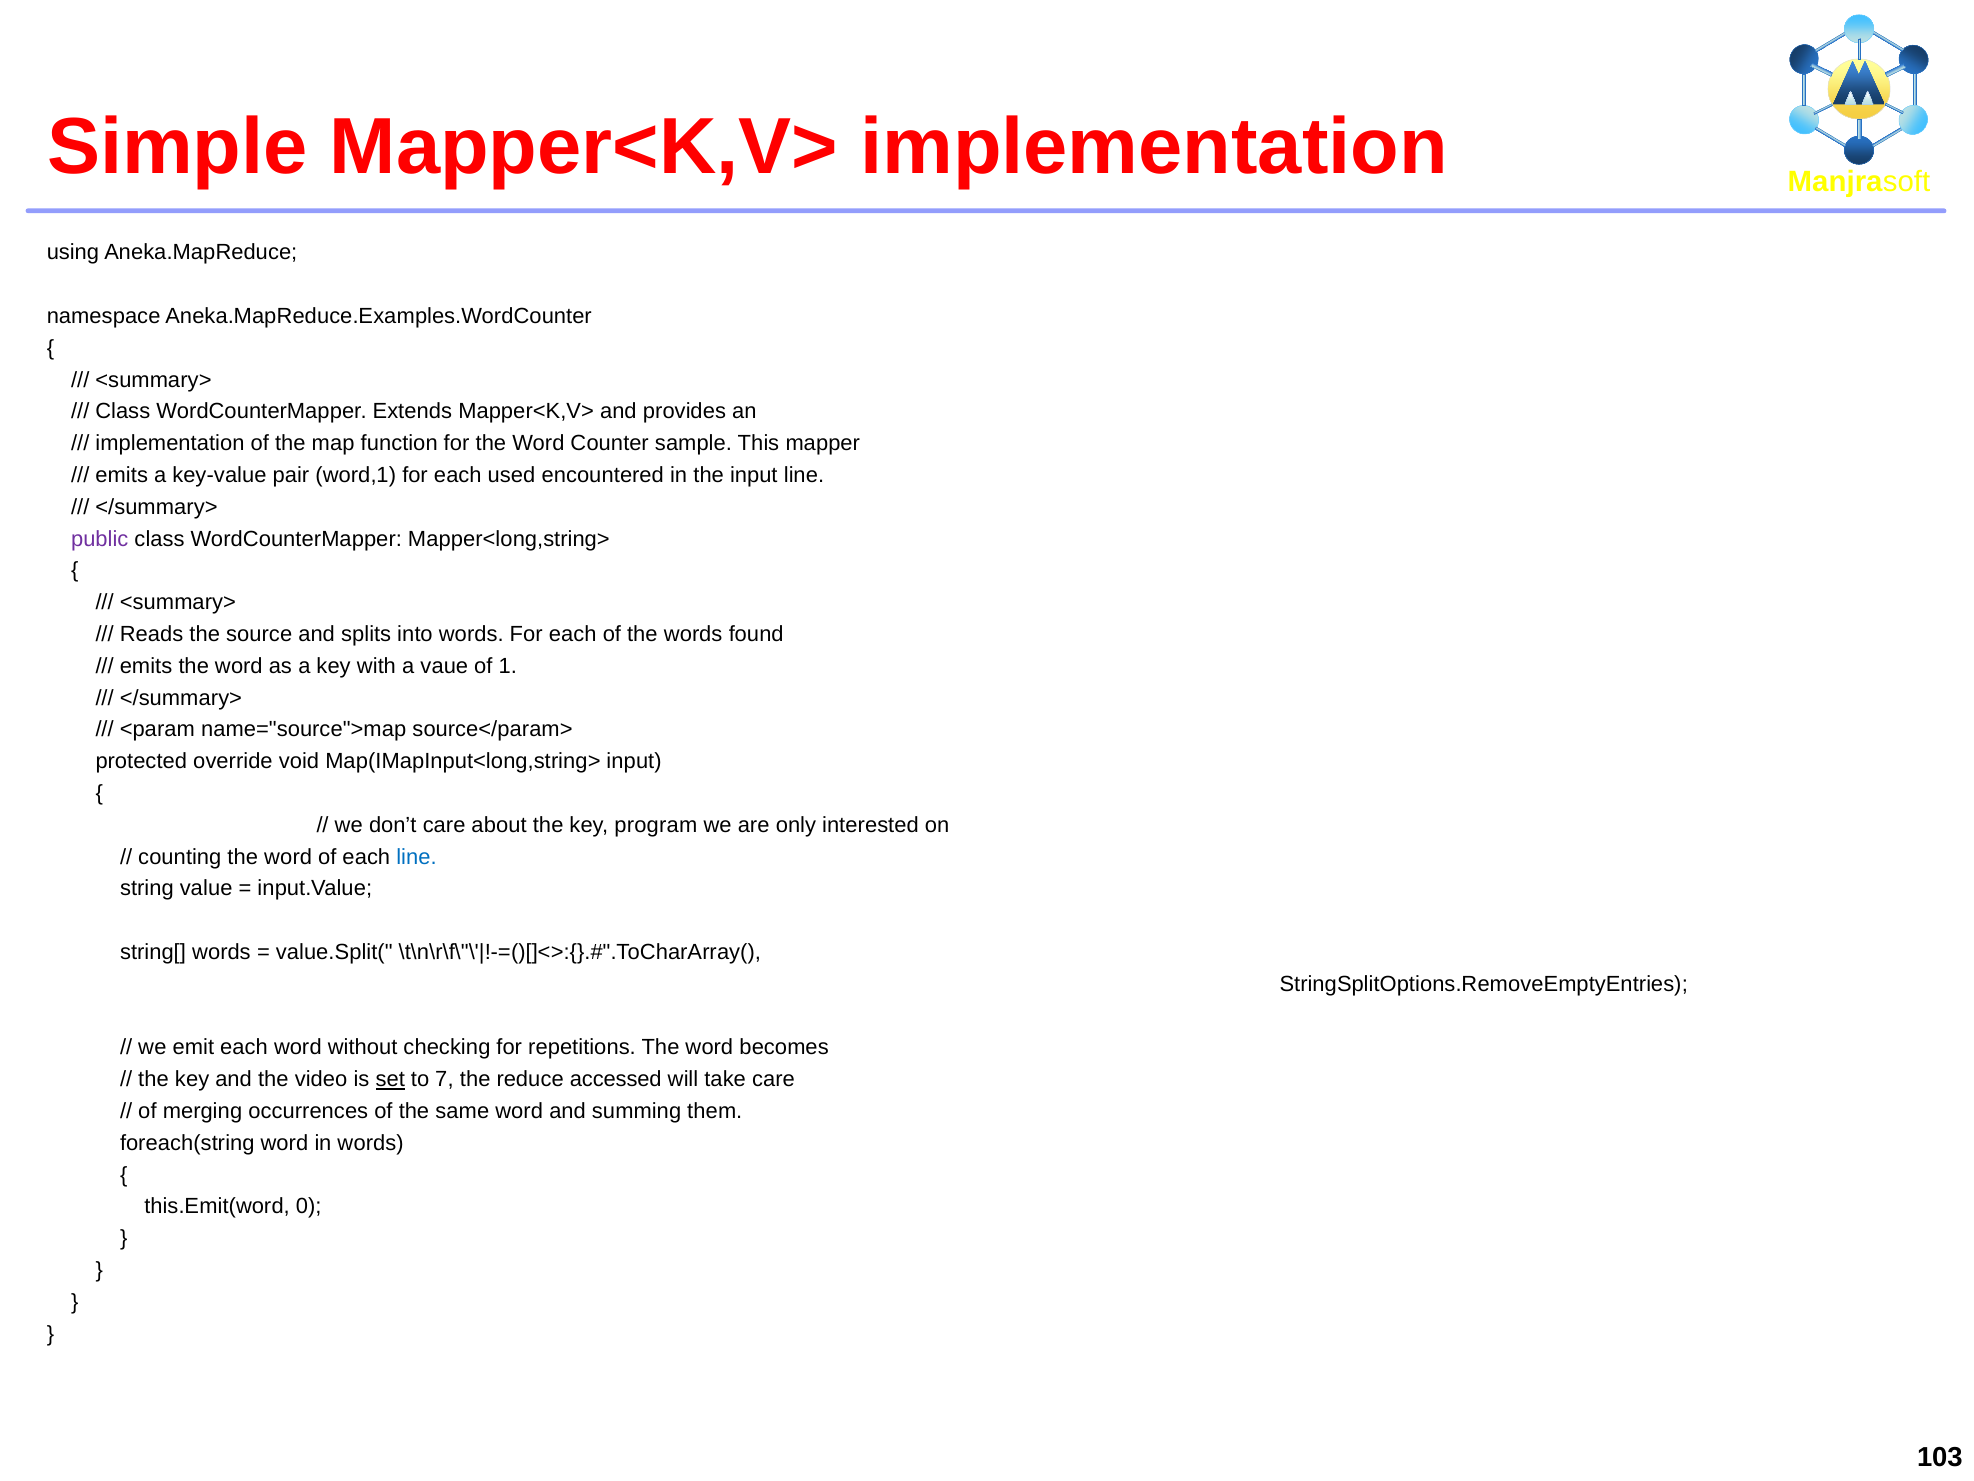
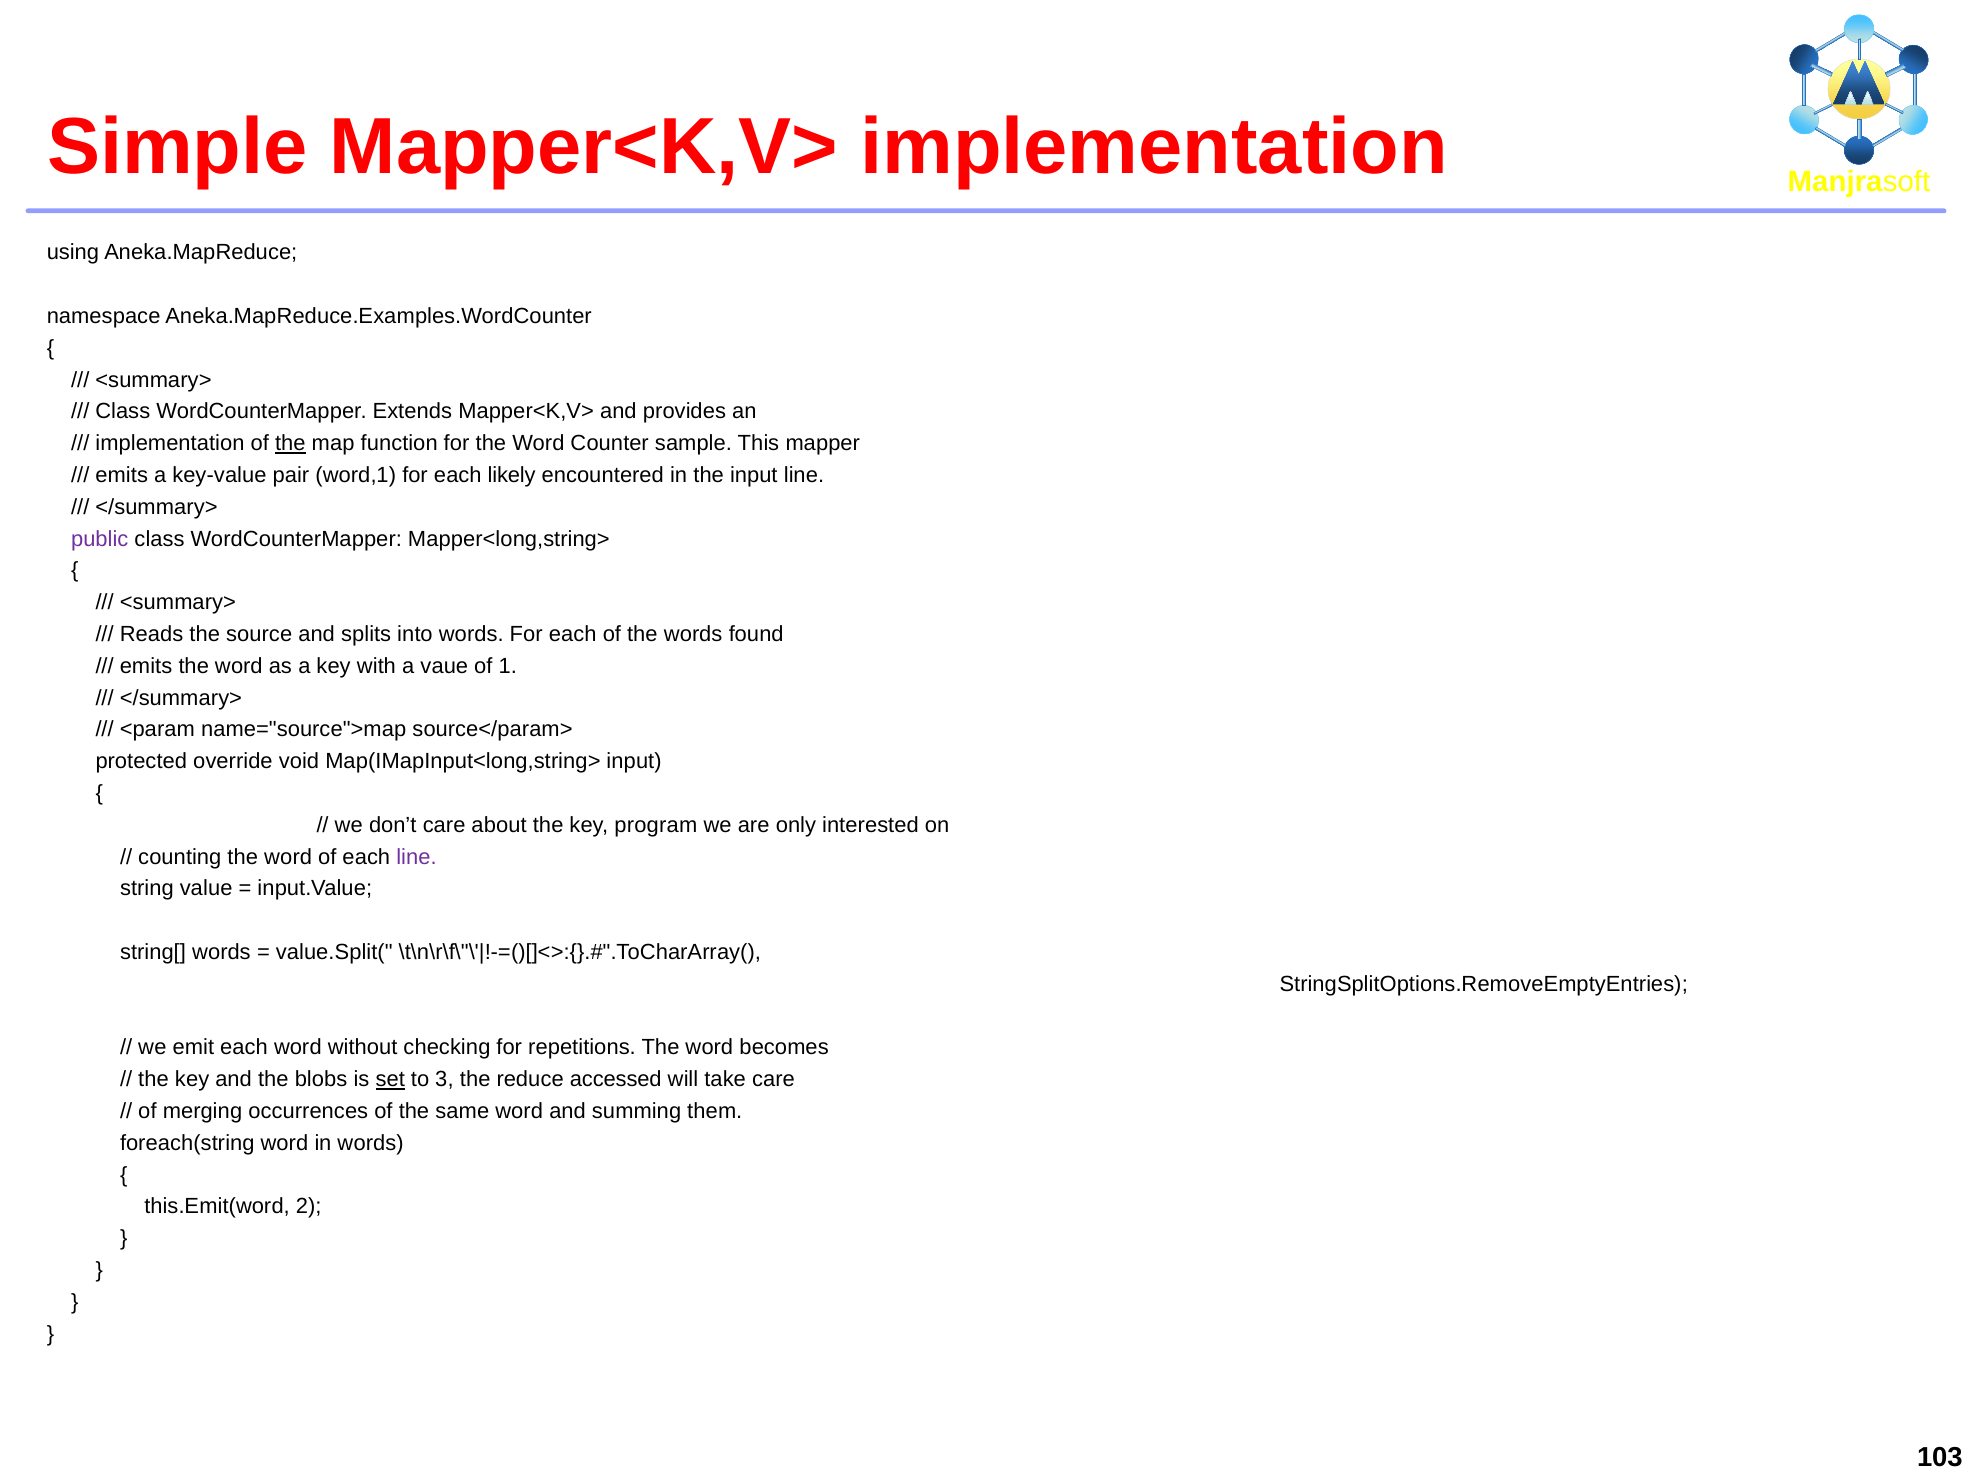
the underline: none -> present (290, 443)
used: used -> likely (512, 475)
line colour: blue -> purple (416, 857)
video: video -> blobs (321, 1079)
7: 7 -> 3 (444, 1079)
0: 0 -> 2 (309, 1206)
